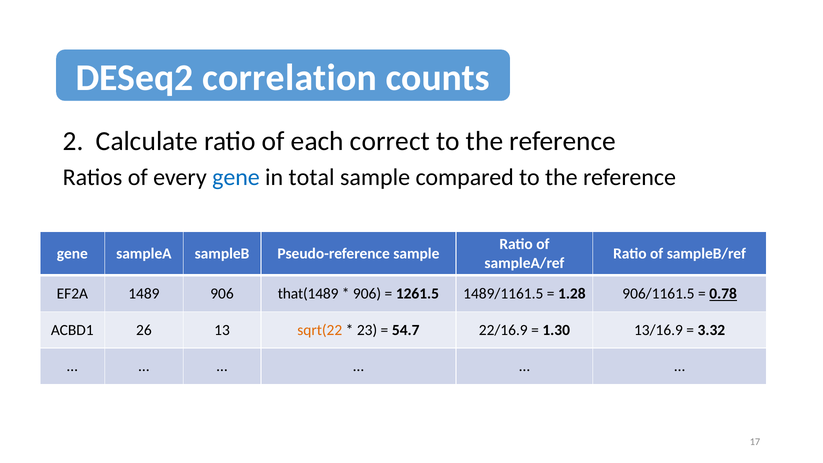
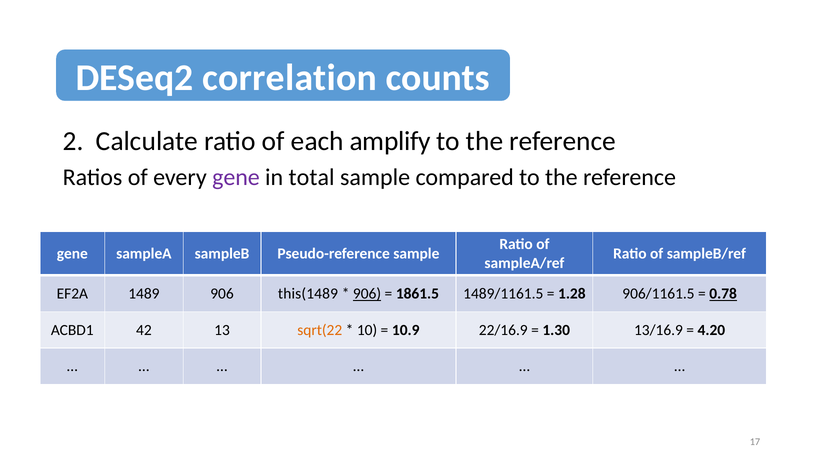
correct: correct -> amplify (390, 141)
gene colour: blue -> purple (236, 177)
that(1489: that(1489 -> this(1489 (308, 294)
906 underline: none -> present (367, 294)
1261.5: 1261.5 -> 1861.5 (417, 294)
26: 26 -> 42 (144, 330)
23: 23 -> 10 (367, 330)
54.7: 54.7 -> 10.9 (406, 330)
3.32: 3.32 -> 4.20 (711, 330)
